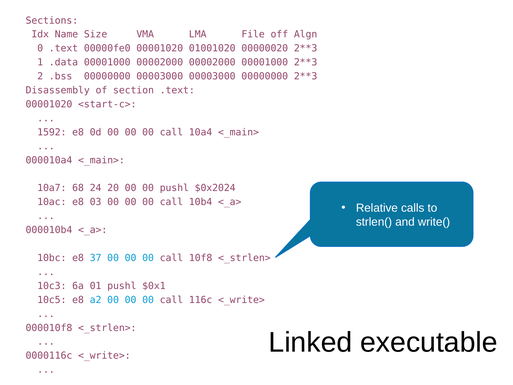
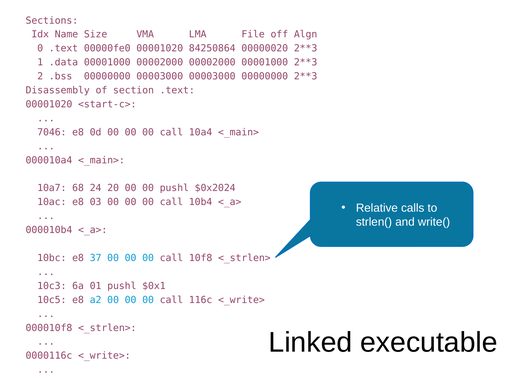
01001020: 01001020 -> 84250864 (212, 48)
1592: 1592 -> 7046 (52, 132)
